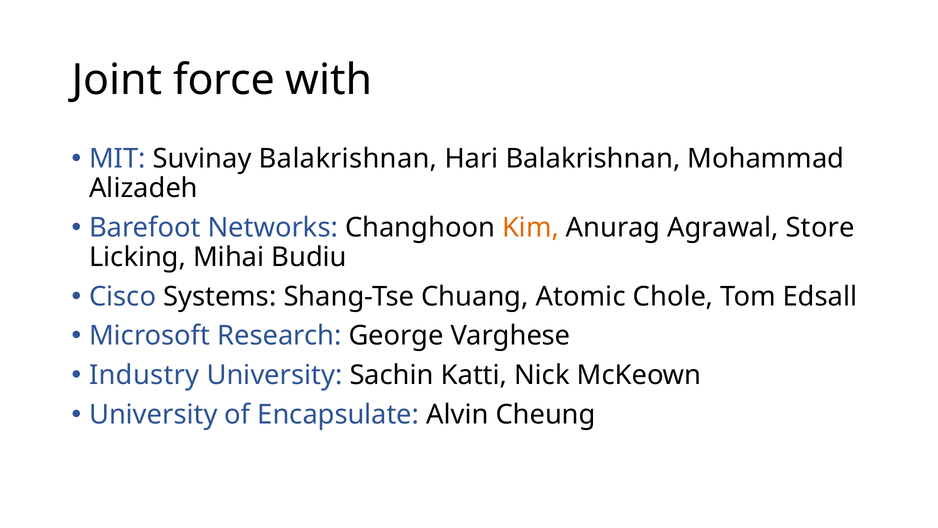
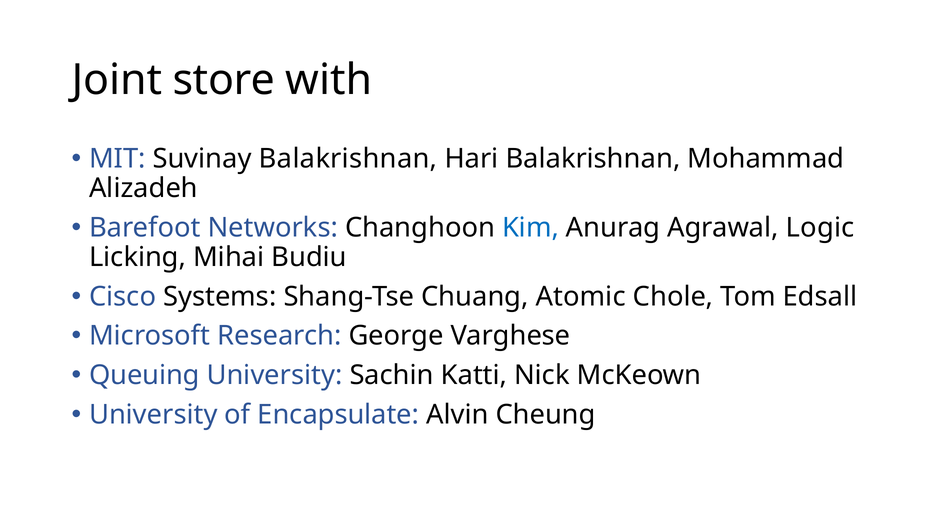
force: force -> store (224, 80)
Kim colour: orange -> blue (531, 227)
Store: Store -> Logic (820, 227)
Industry: Industry -> Queuing (144, 375)
